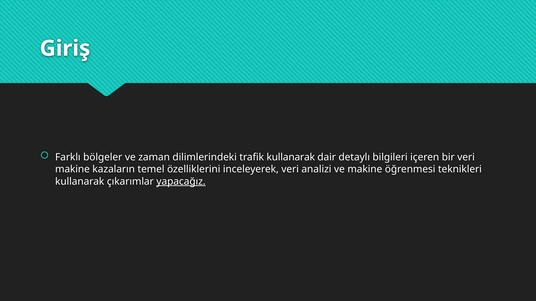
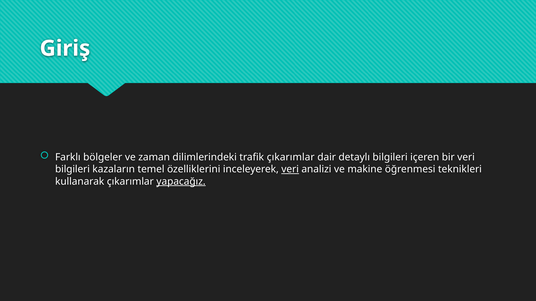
trafik kullanarak: kullanarak -> çıkarımlar (291, 158)
makine: makine -> bilgileri (72, 170)
veri underline: none -> present (290, 170)
